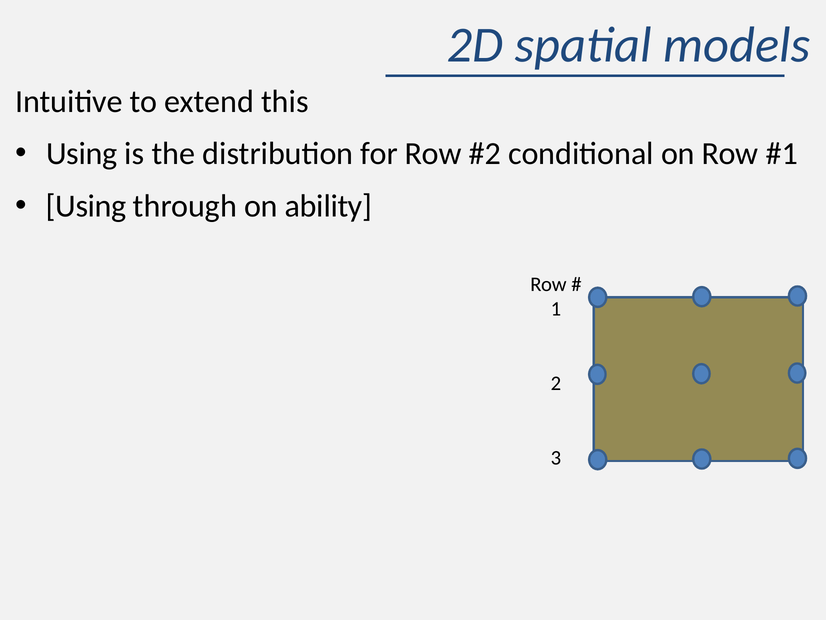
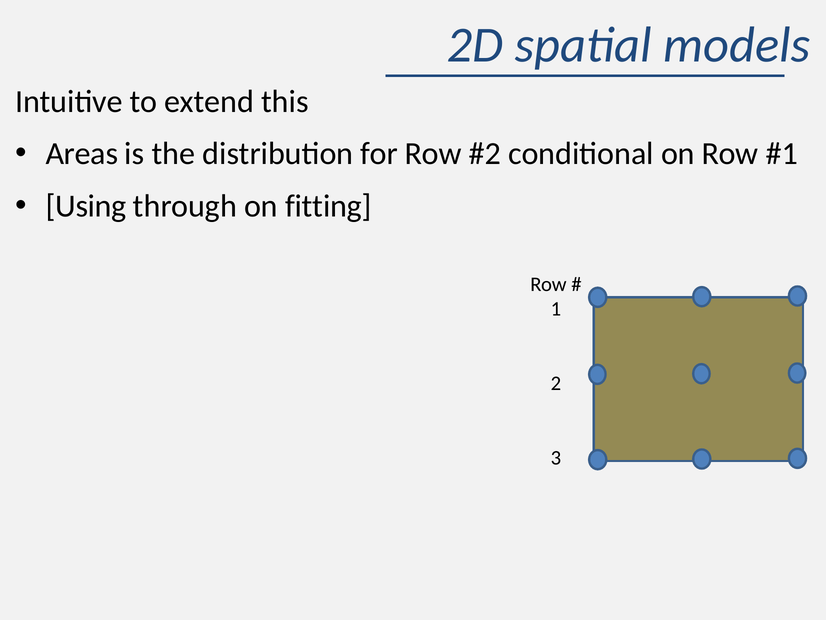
Using: Using -> Areas (82, 154)
ability: ability -> fitting (328, 206)
